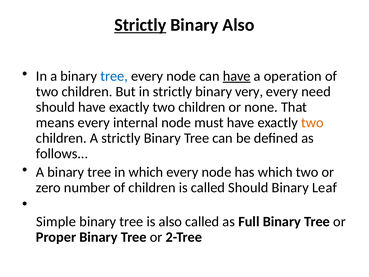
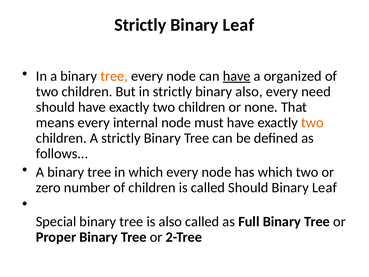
Strictly underline: present -> none (140, 25)
Also: Also -> Leaf (238, 25)
tree colour: blue -> orange (114, 76)
operation: operation -> organized (293, 76)
binary very: very -> also (249, 92)
Simple: Simple -> Special (56, 221)
